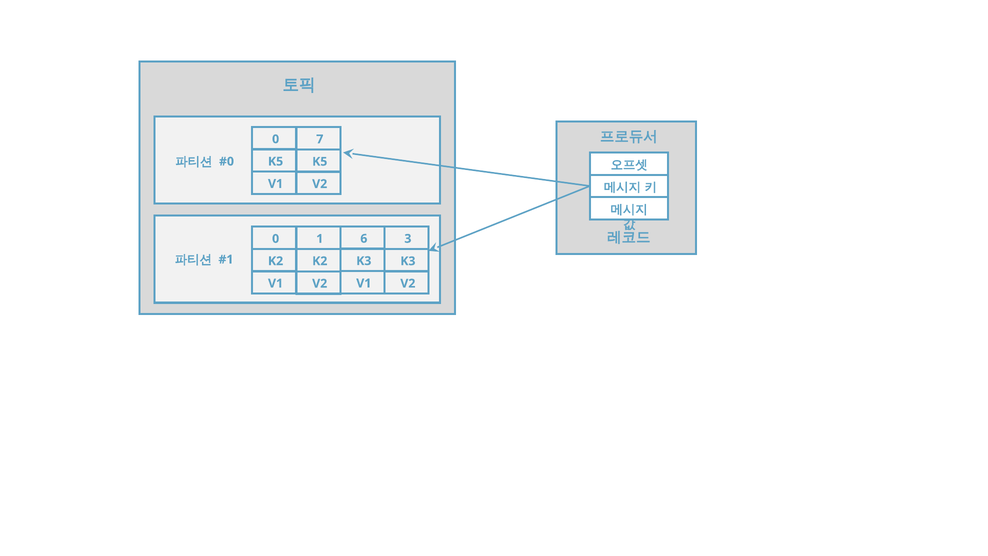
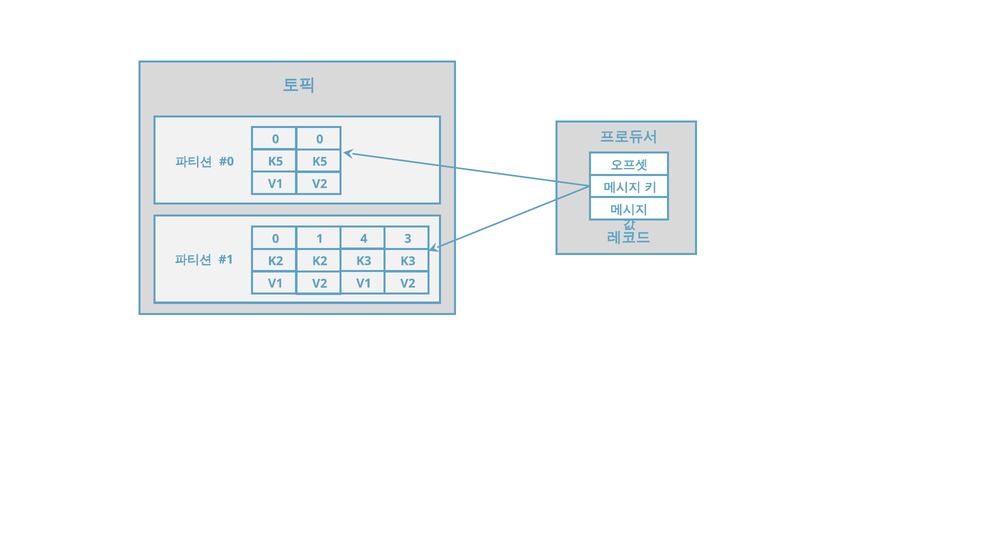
0 7: 7 -> 0 (320, 139)
6: 6 -> 4 (364, 239)
